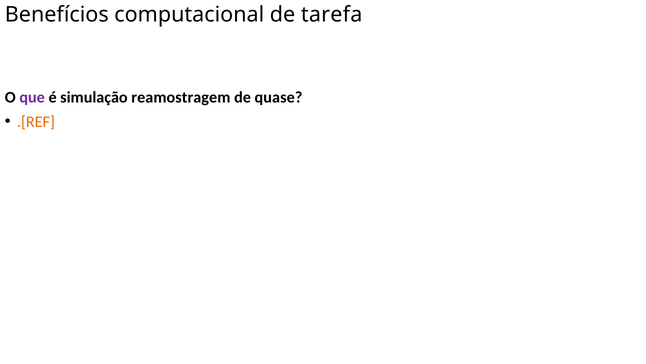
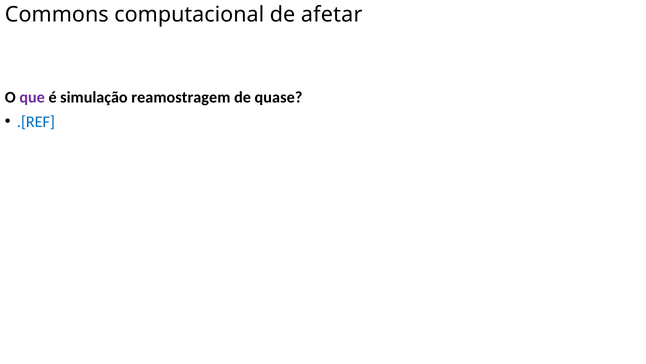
Benefícios: Benefícios -> Commons (57, 15)
tarefa: tarefa -> afetar (332, 15)
.[REF colour: orange -> blue (36, 121)
